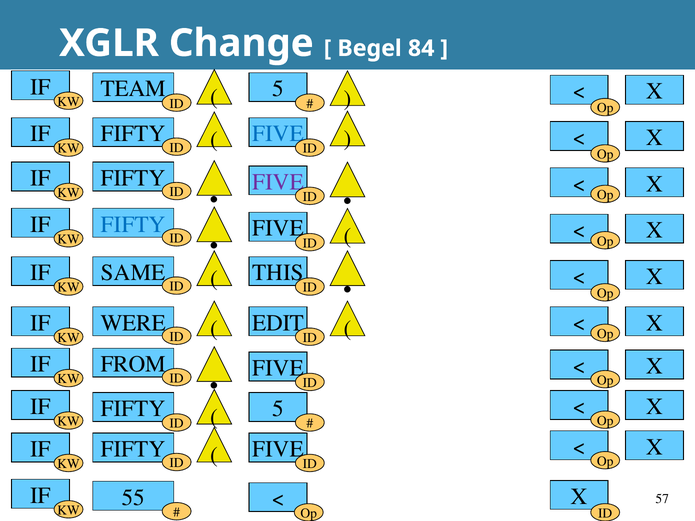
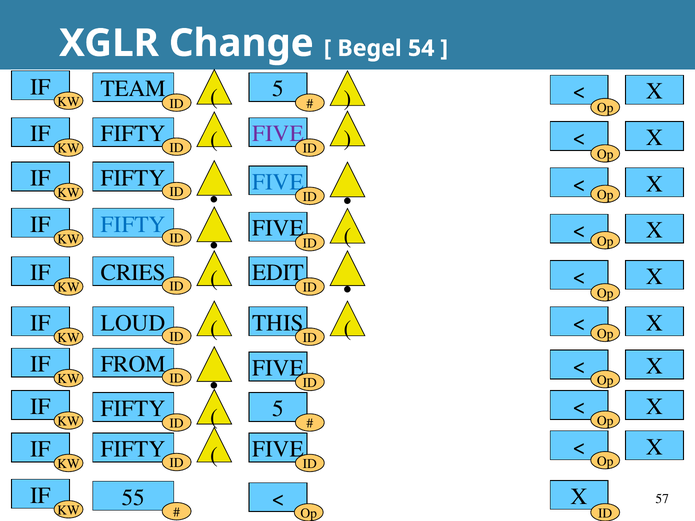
84: 84 -> 54 (421, 48)
FIVE colour: blue -> purple (278, 134)
FIVE colour: purple -> blue (278, 182)
SAME: SAME -> CRIES (133, 273)
THIS: THIS -> EDIT (278, 273)
WERE: WERE -> LOUD (133, 323)
EDIT: EDIT -> THIS (278, 323)
